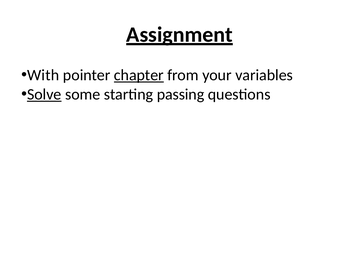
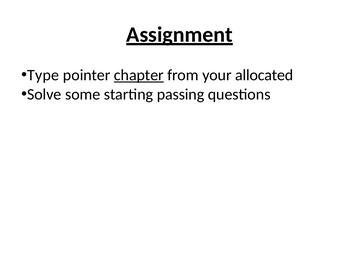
With: With -> Type (43, 75)
variables: variables -> allocated (264, 75)
Solve underline: present -> none (44, 94)
